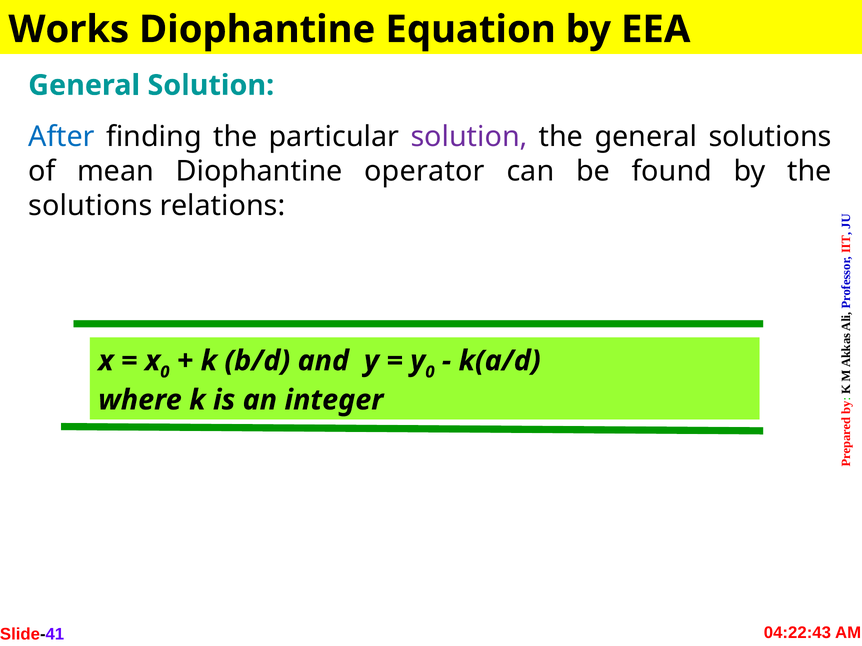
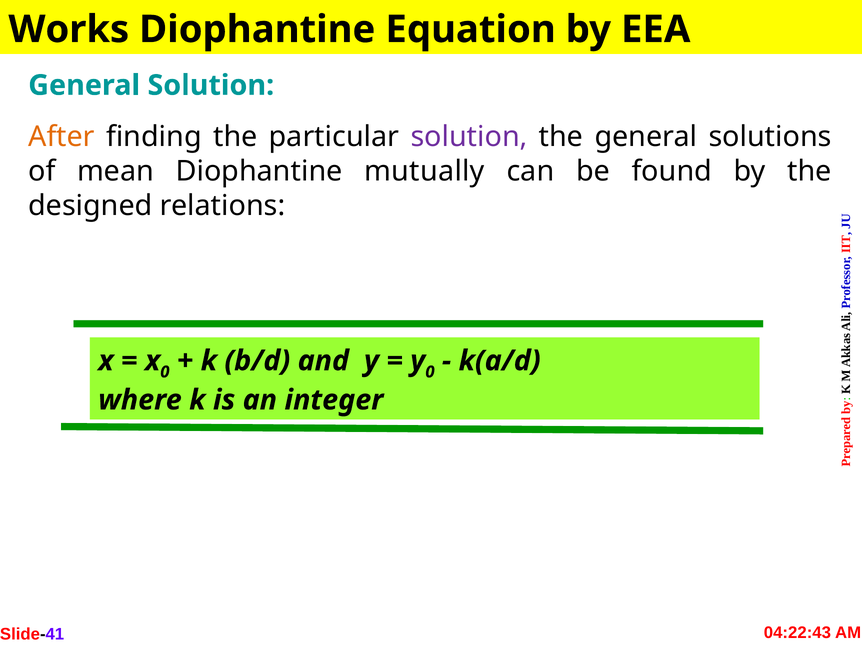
After colour: blue -> orange (62, 137)
operator: operator -> mutually (424, 171)
solutions: solutions -> designed (90, 206)
